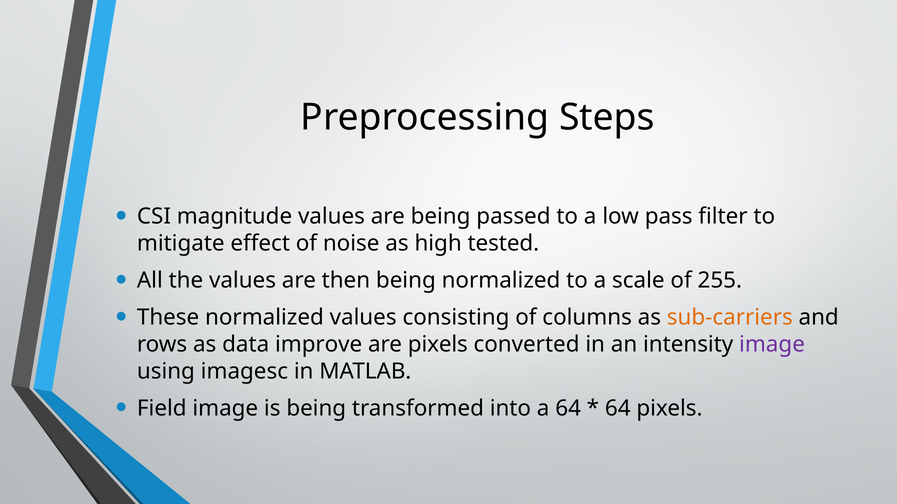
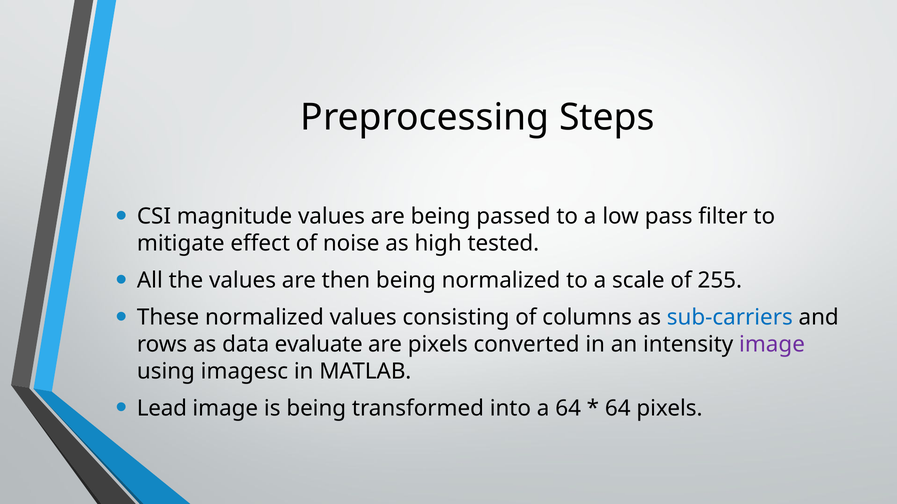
sub-carriers colour: orange -> blue (730, 318)
improve: improve -> evaluate (319, 345)
Field: Field -> Lead (162, 409)
